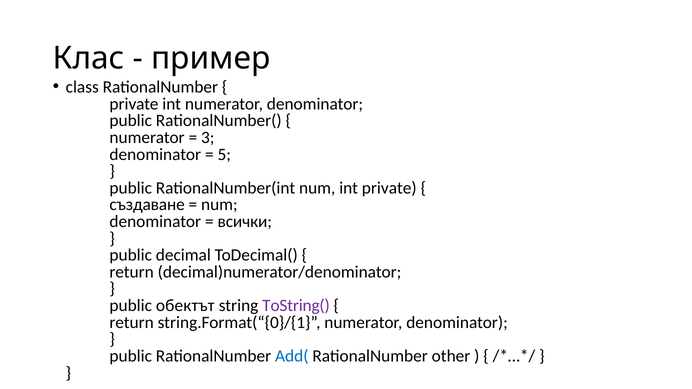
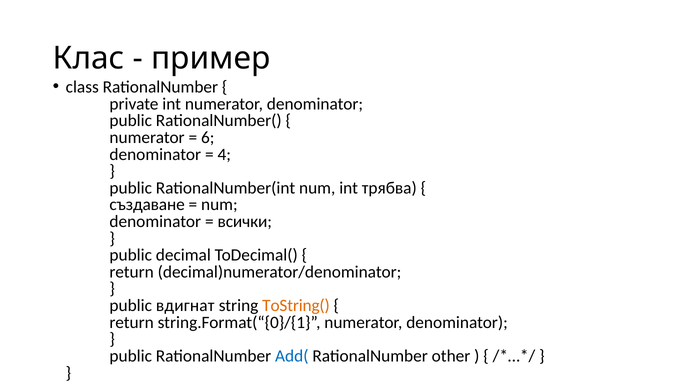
3: 3 -> 6 (208, 138)
5: 5 -> 4 (224, 154)
int private: private -> трябва (389, 188)
обектът: обектът -> вдигнат (185, 306)
ToString( colour: purple -> orange (296, 306)
